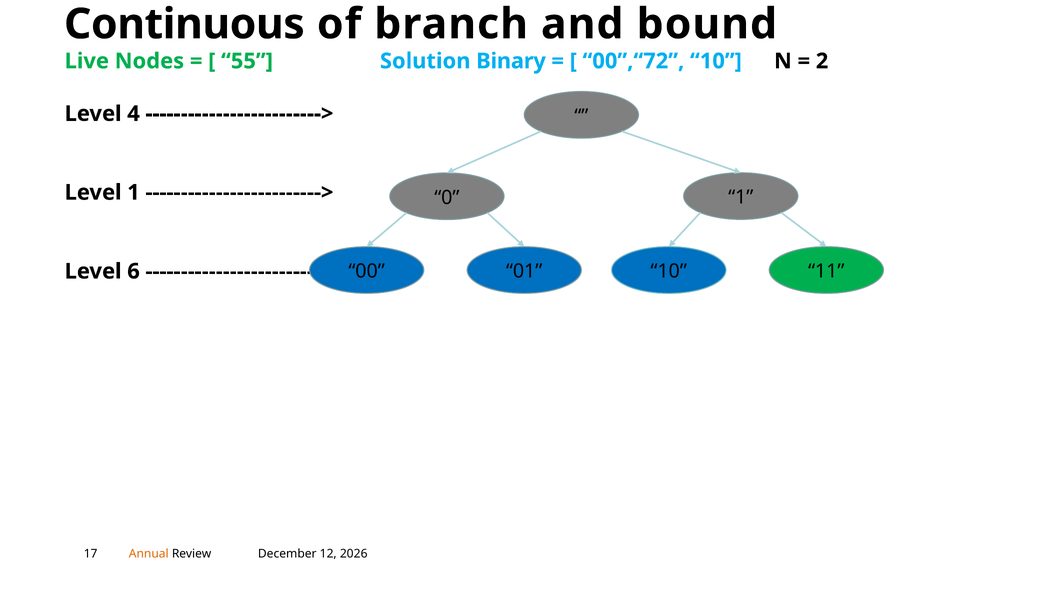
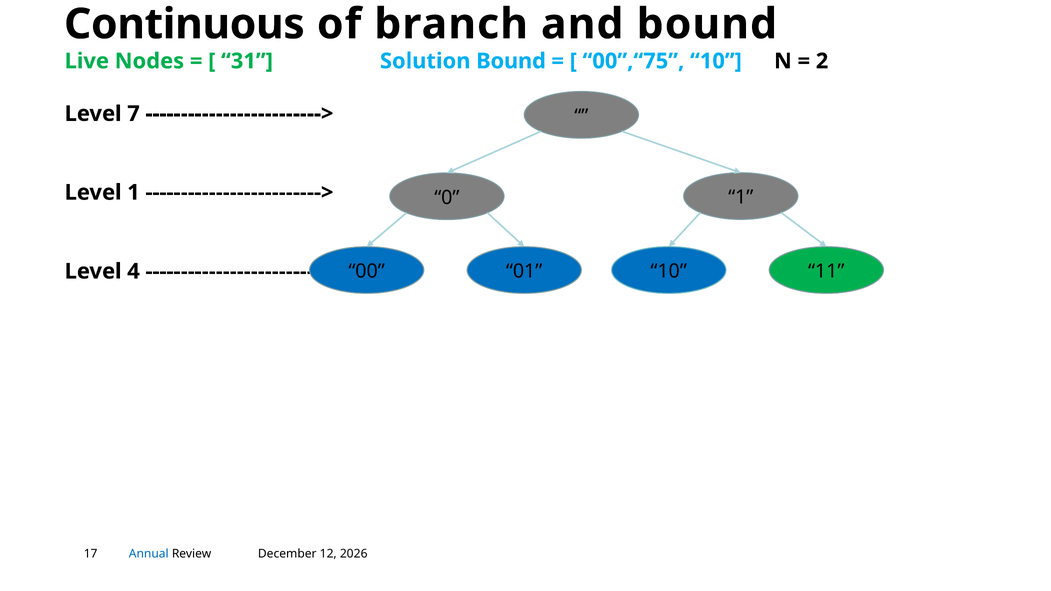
55: 55 -> 31 (247, 61)
Solution Binary: Binary -> Bound (511, 61)
00”,“72: 00”,“72 -> 00”,“75 (633, 61)
4: 4 -> 7 (134, 114)
6: 6 -> 4 (134, 271)
Annual colour: orange -> blue (149, 554)
